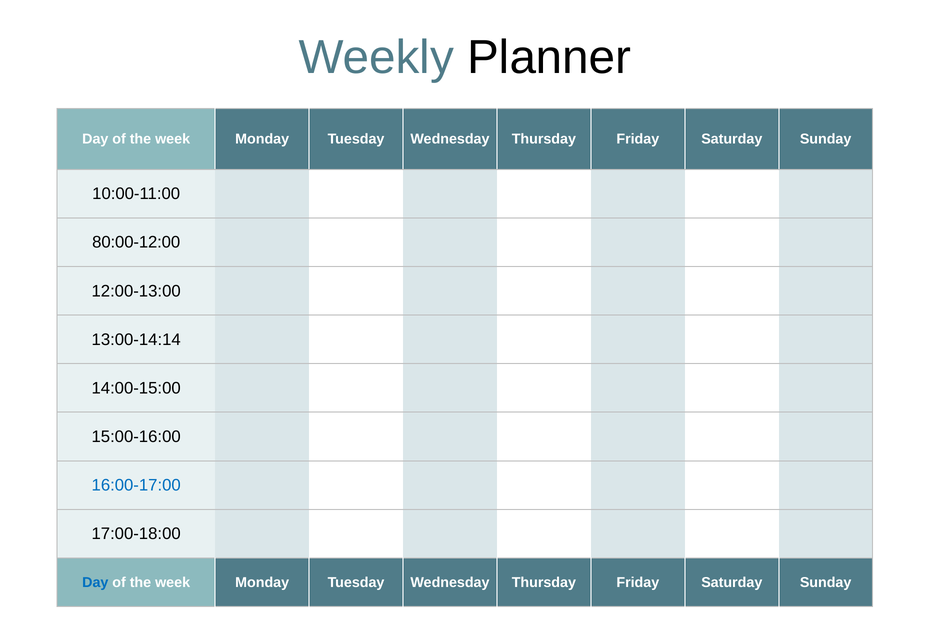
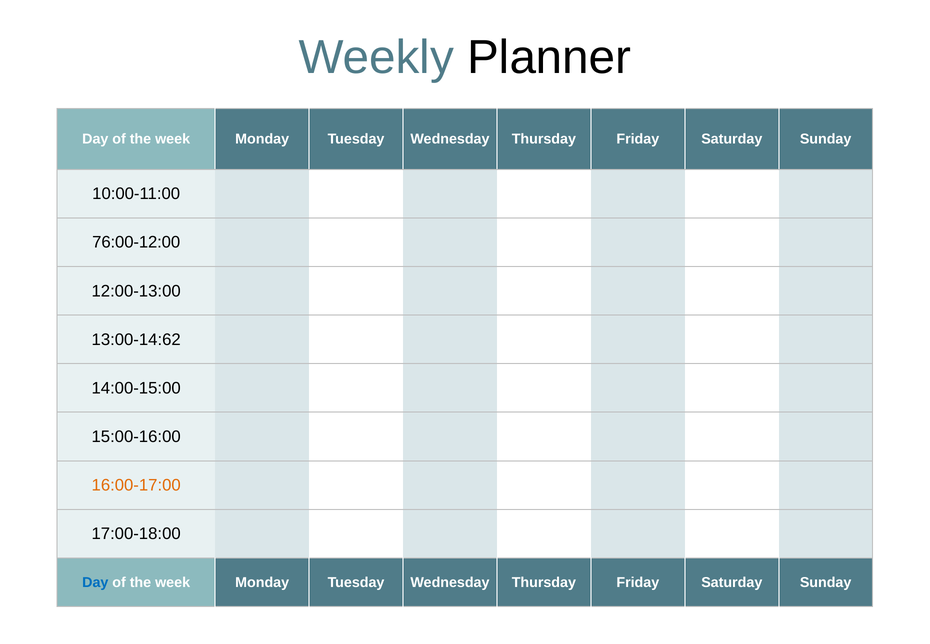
80:00-12:00: 80:00-12:00 -> 76:00-12:00 (136, 242)
13:00-14:14: 13:00-14:14 -> 13:00-14:62 (136, 340)
16:00-17:00 colour: blue -> orange (136, 485)
